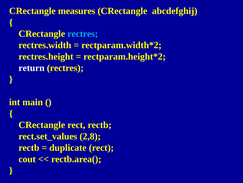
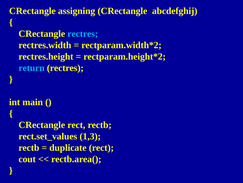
measures: measures -> assigning (77, 11)
return colour: white -> light blue (32, 68)
2,8: 2,8 -> 1,3 (90, 136)
